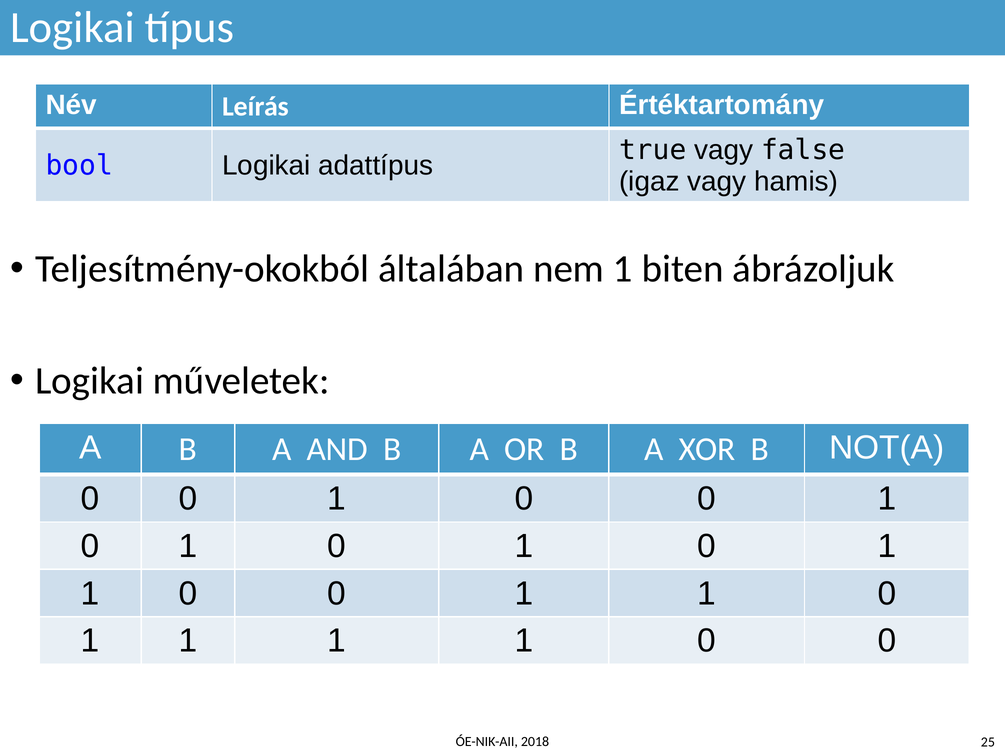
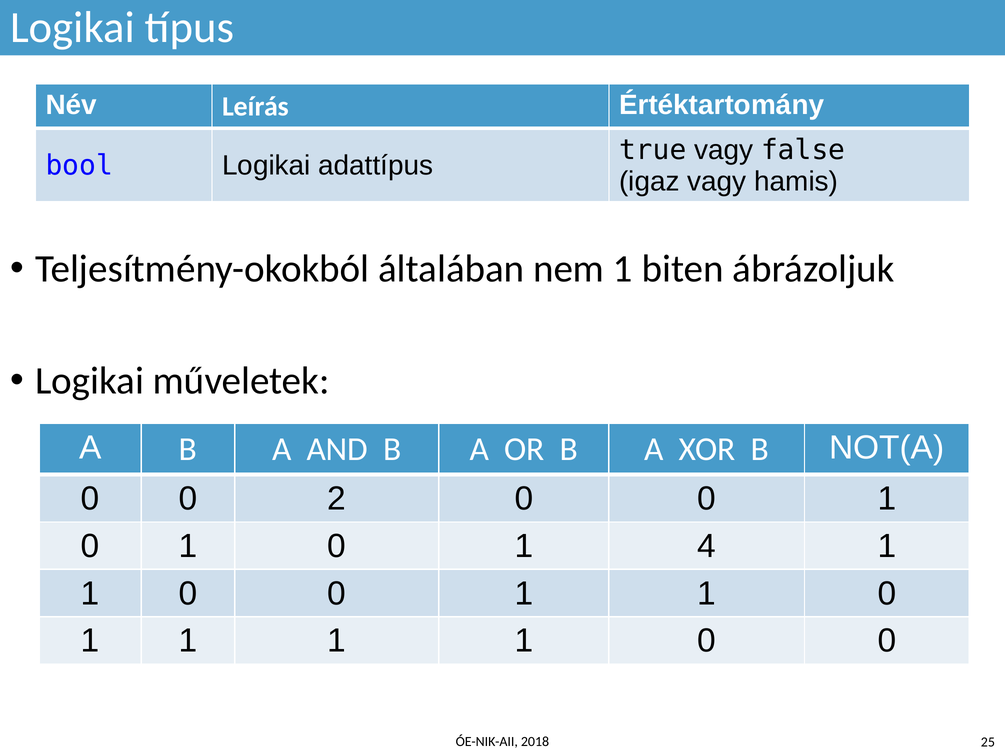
1: 1 -> 2 (337, 499)
0: 0 -> 4 (707, 547)
